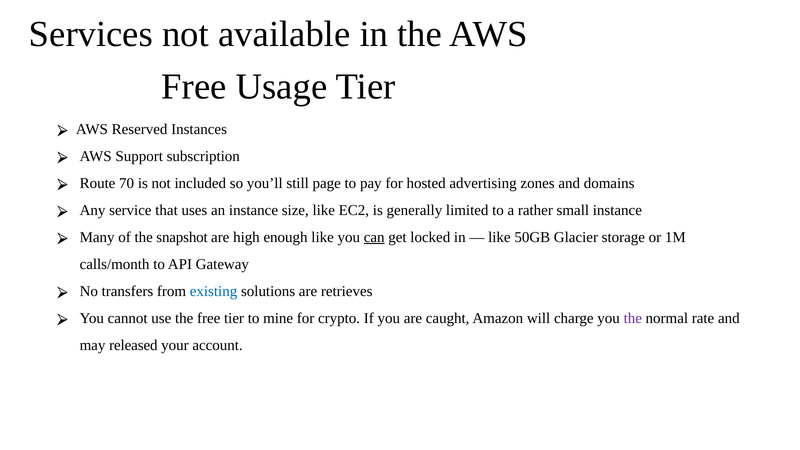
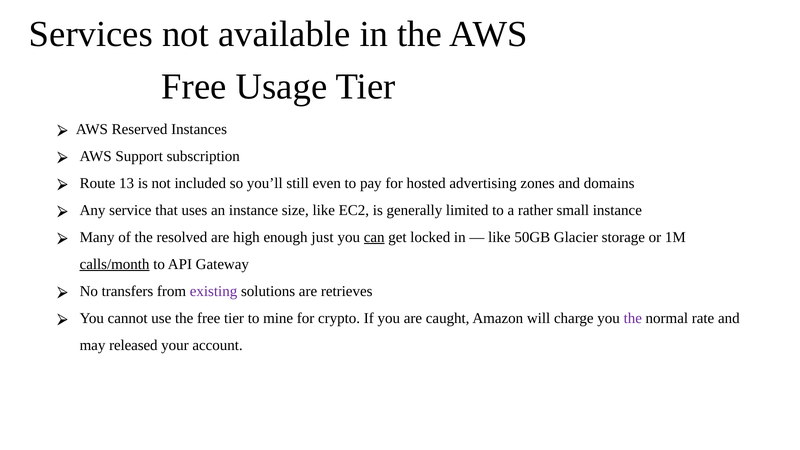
70: 70 -> 13 (127, 183)
page: page -> even (327, 183)
snapshot: snapshot -> resolved (182, 237)
enough like: like -> just (323, 237)
calls/month underline: none -> present (115, 264)
existing colour: blue -> purple (214, 291)
